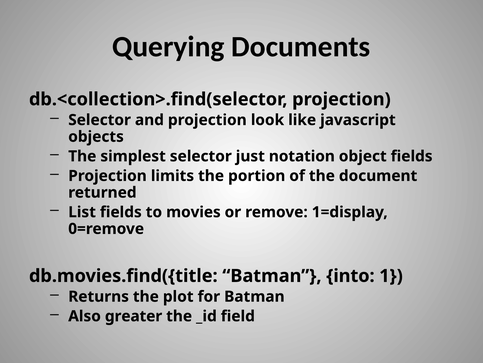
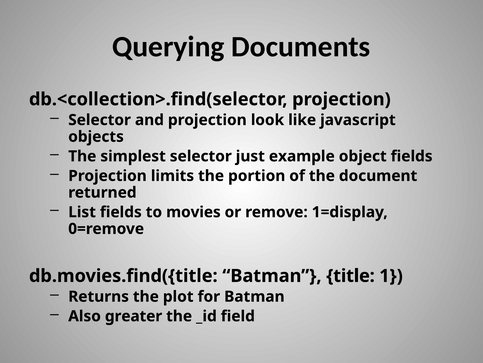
notation: notation -> example (302, 156)
into: into -> title (350, 275)
